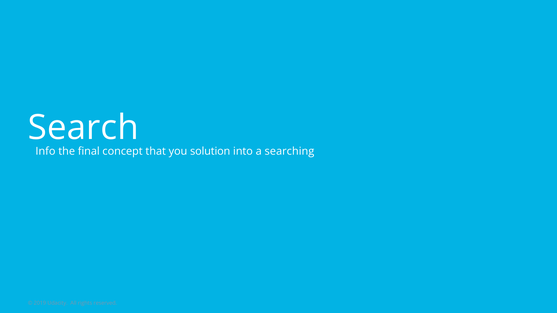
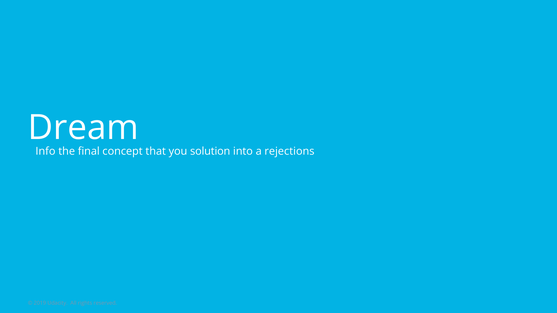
Search: Search -> Dream (83, 128)
searching: searching -> rejections (289, 151)
